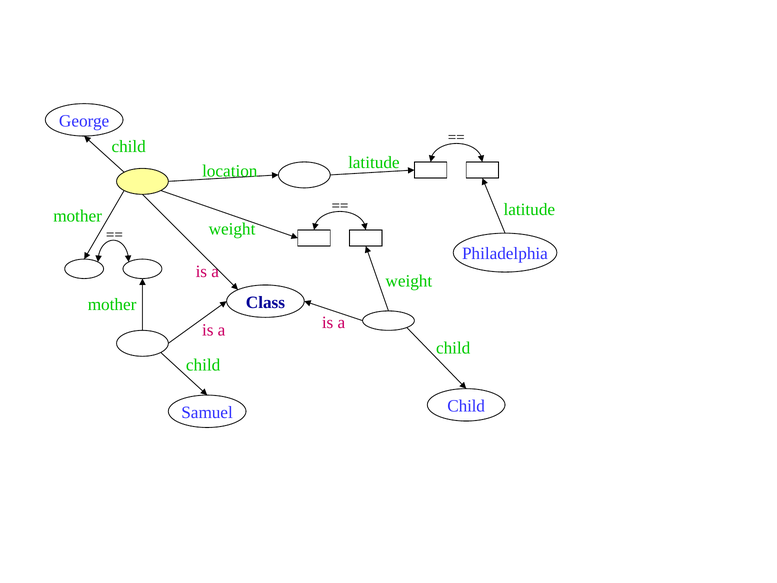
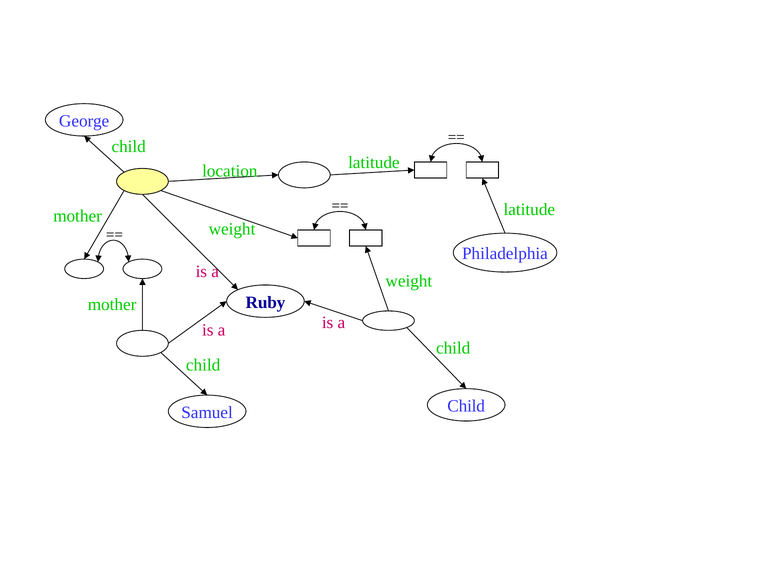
Class: Class -> Ruby (265, 302)
